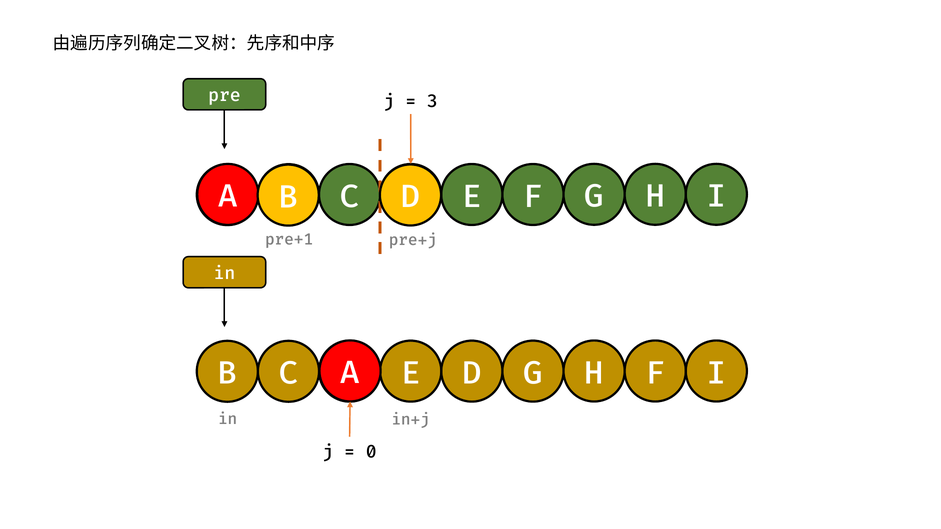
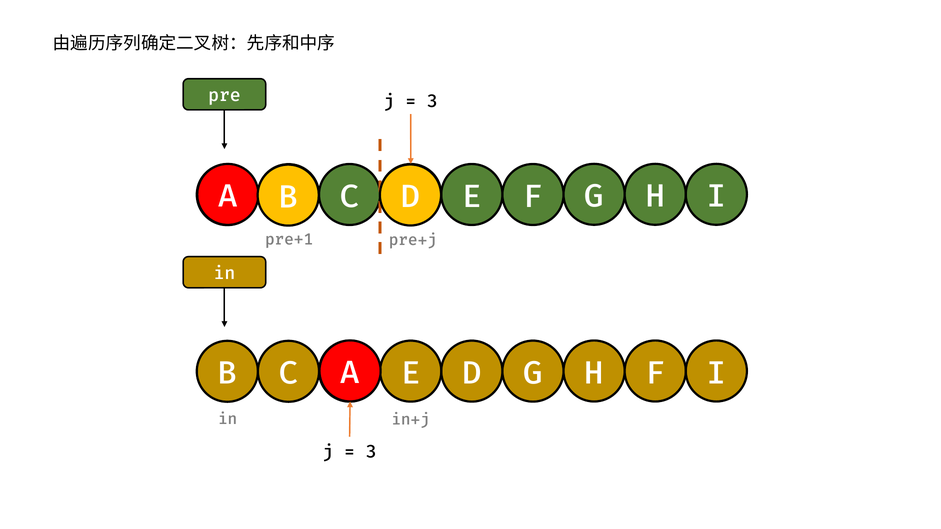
0: 0 -> 3 (371, 452)
